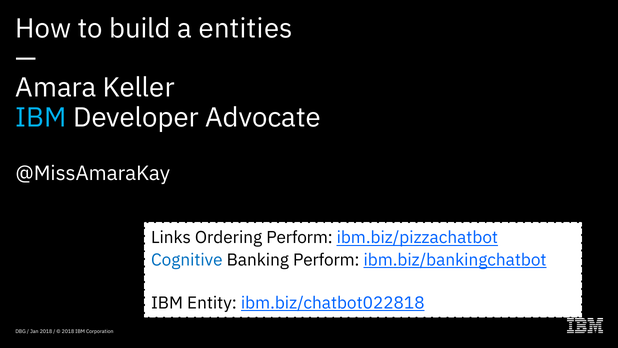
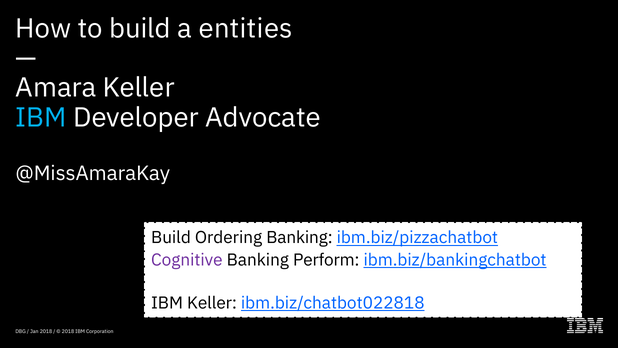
Links: Links -> Build (171, 237)
Ordering Perform: Perform -> Banking (299, 237)
Cognitive colour: blue -> purple (187, 260)
IBM Entity: Entity -> Keller (212, 303)
